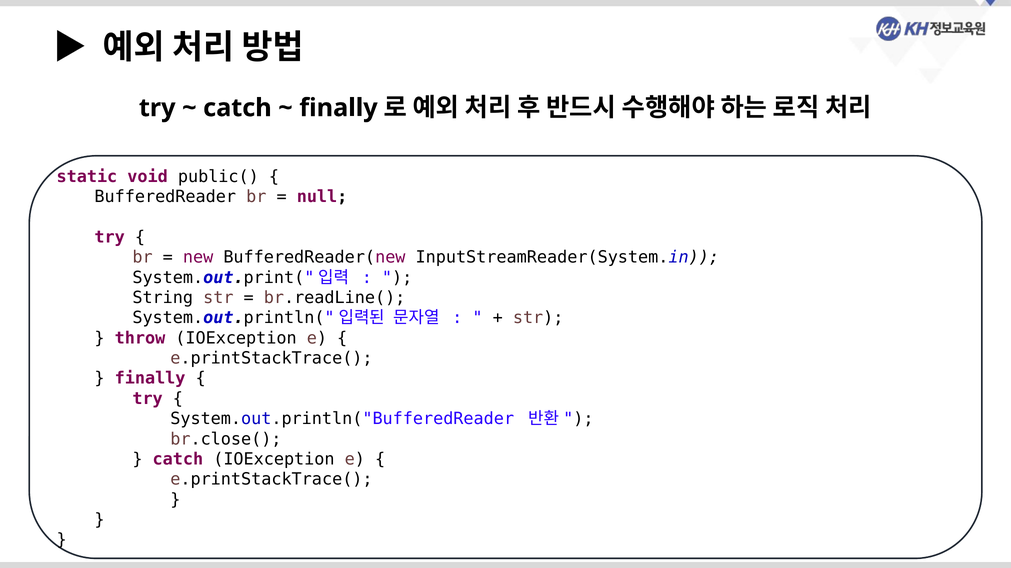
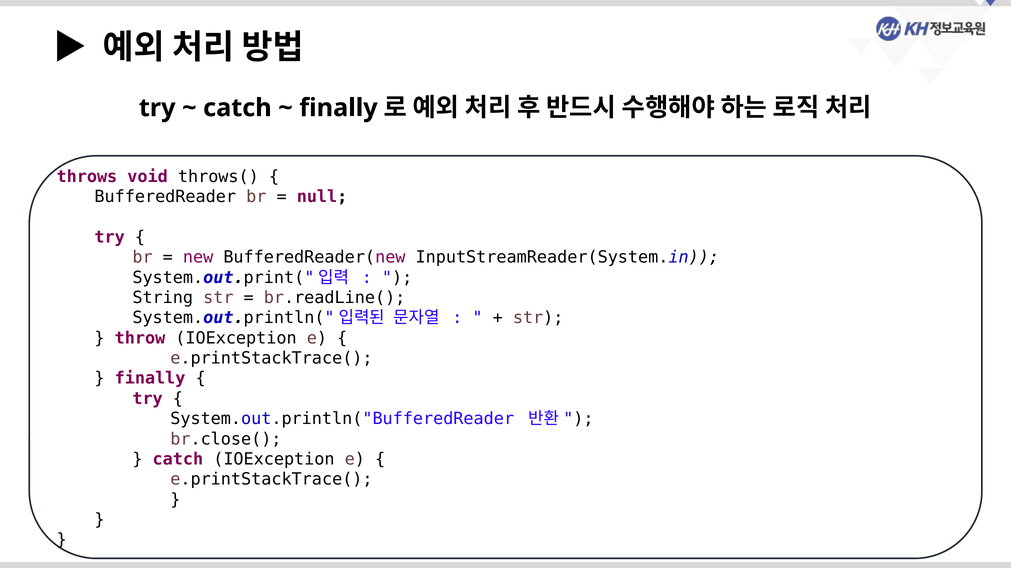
static: static -> throws (87, 177)
public(: public( -> throws( (218, 177)
